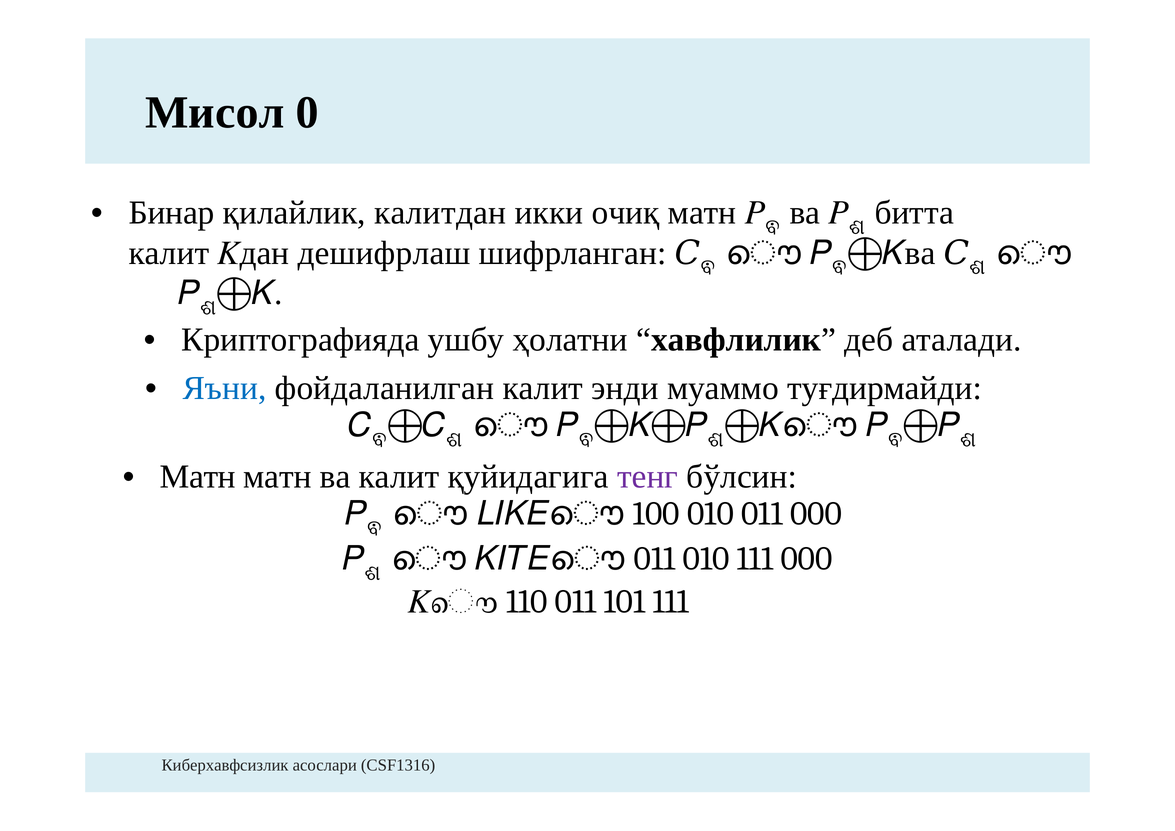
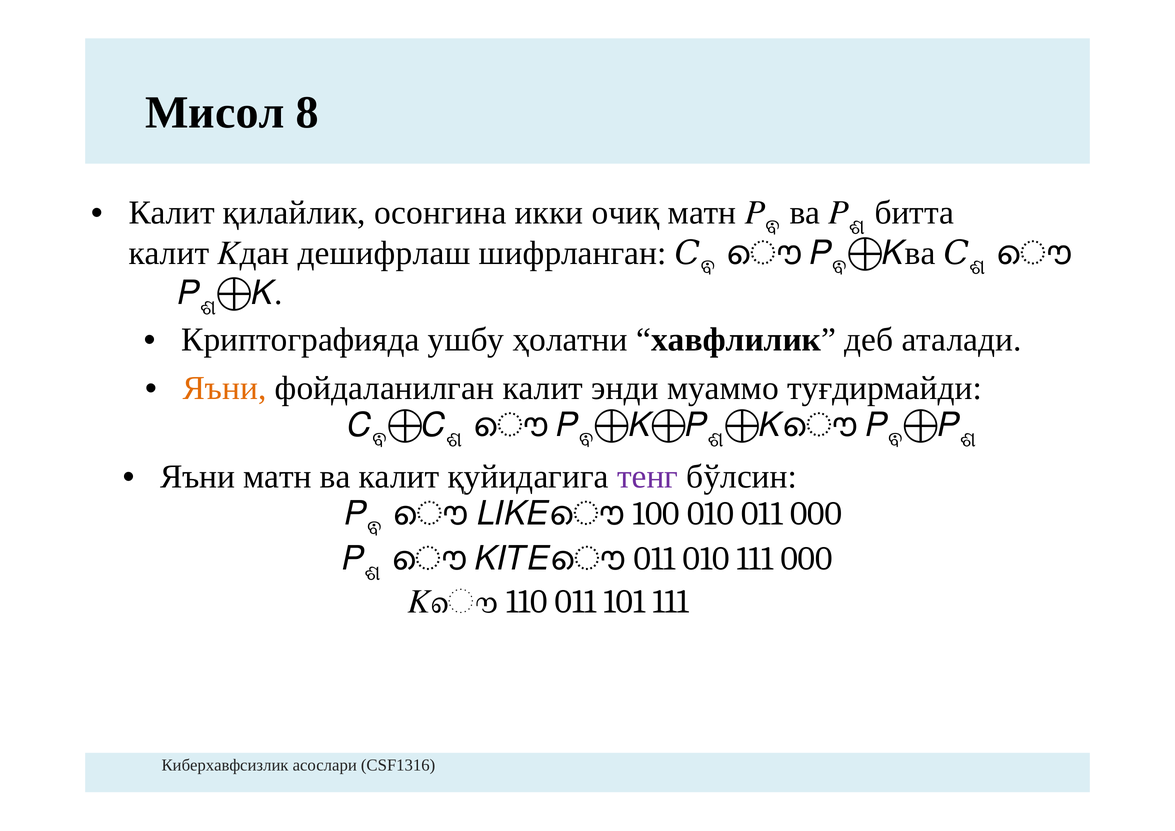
0: 0 -> 8 (307, 113)
Бинар: Бинар -> Калит (172, 213)
калитдан: калитдан -> осонгина (440, 213)
Яъни colour: blue -> orange (225, 388)
Матн: Матн -> Яъни (198, 476)
